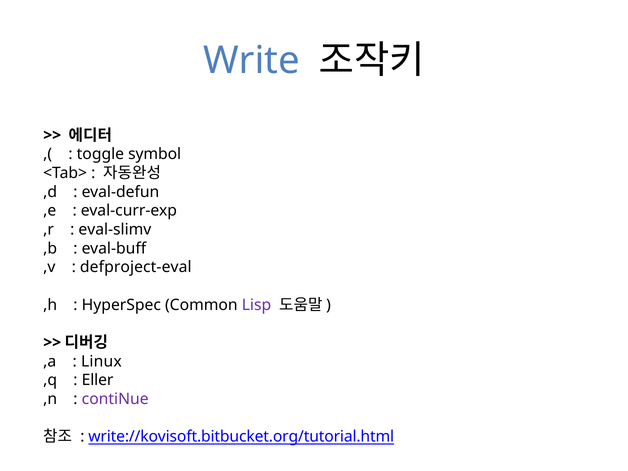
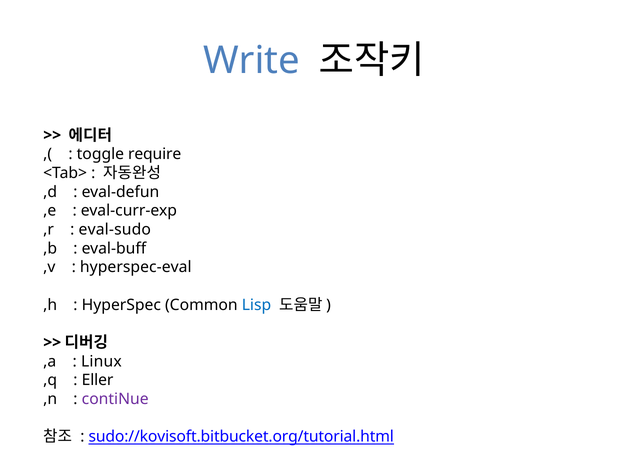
symbol: symbol -> require (155, 154)
eval-slimv: eval-slimv -> eval-sudo (115, 230)
defproject-eval: defproject-eval -> hyperspec-eval (136, 267)
Lisp colour: purple -> blue (256, 305)
write://kovisoft.bitbucket.org/tutorial.html: write://kovisoft.bitbucket.org/tutorial.html -> sudo://kovisoft.bitbucket.org/tutorial.html (241, 437)
